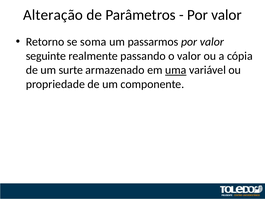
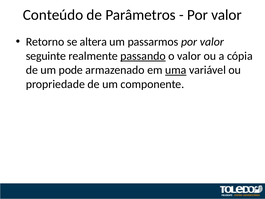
Alteração: Alteração -> Conteúdo (53, 15)
soma: soma -> altera (93, 42)
passando underline: none -> present (143, 56)
surte: surte -> pode (71, 70)
